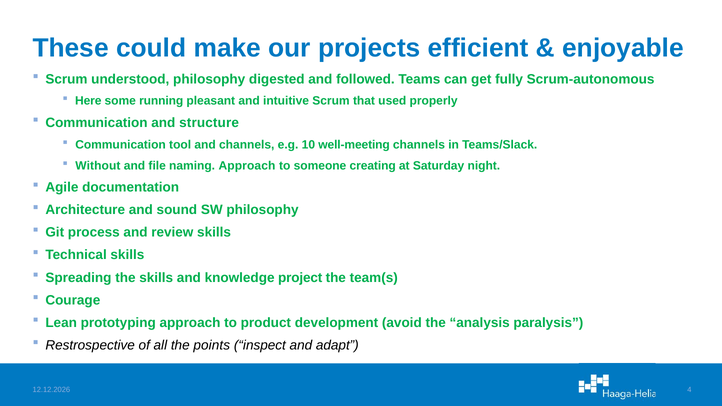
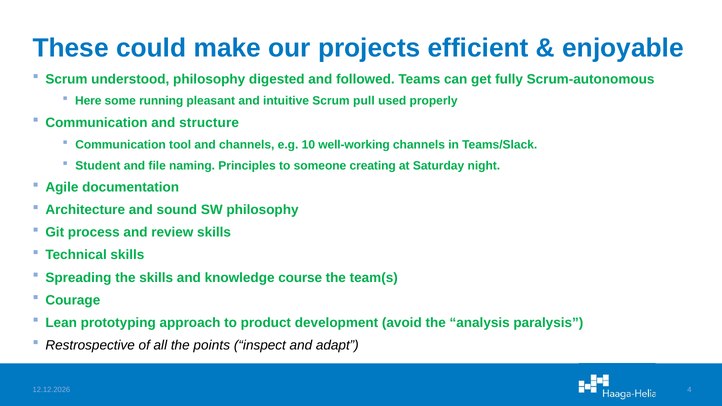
that: that -> pull (364, 101)
well-meeting: well-meeting -> well-working (354, 145)
Without: Without -> Student (98, 166)
naming Approach: Approach -> Principles (247, 166)
project: project -> course (300, 278)
